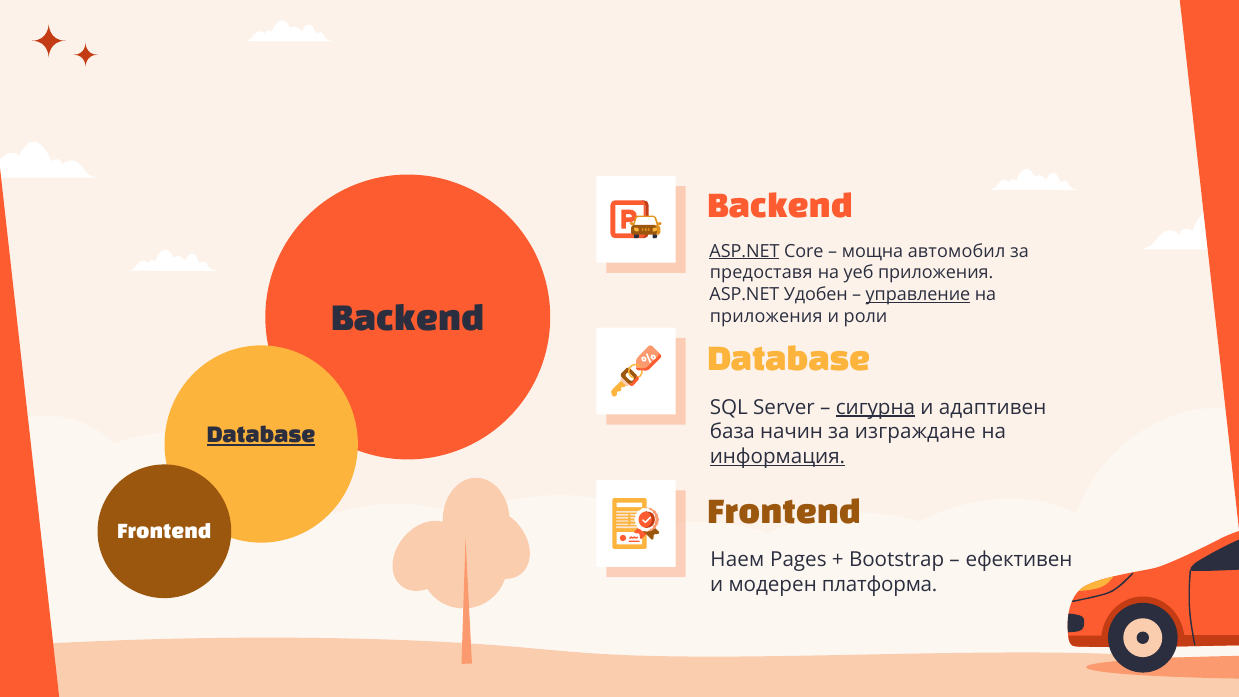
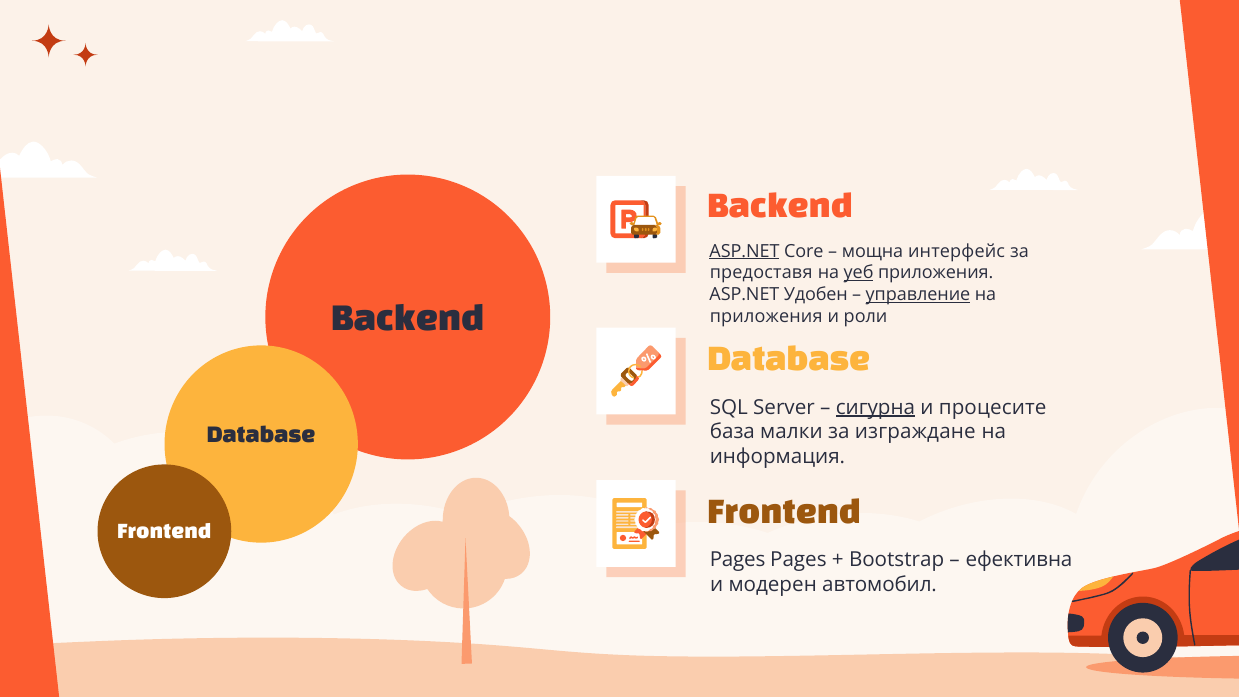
автомобил: автомобил -> интерфейс (957, 251)
уеб underline: none -> present (859, 273)
адаптивен: адаптивен -> процесите (993, 407)
начин: начин -> малки (791, 432)
Database underline: present -> none (261, 436)
информация underline: present -> none (777, 457)
Наем: Наем -> Pages (738, 560)
ефективен: ефективен -> ефективна (1019, 560)
платформа: платформа -> автомобил (880, 584)
